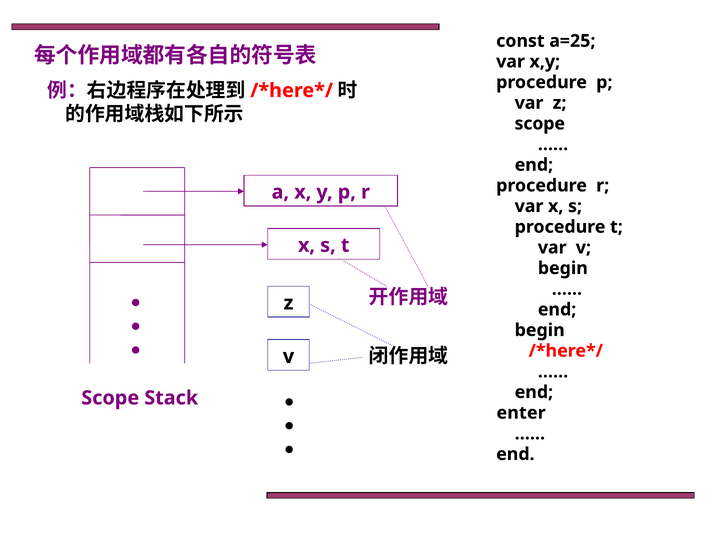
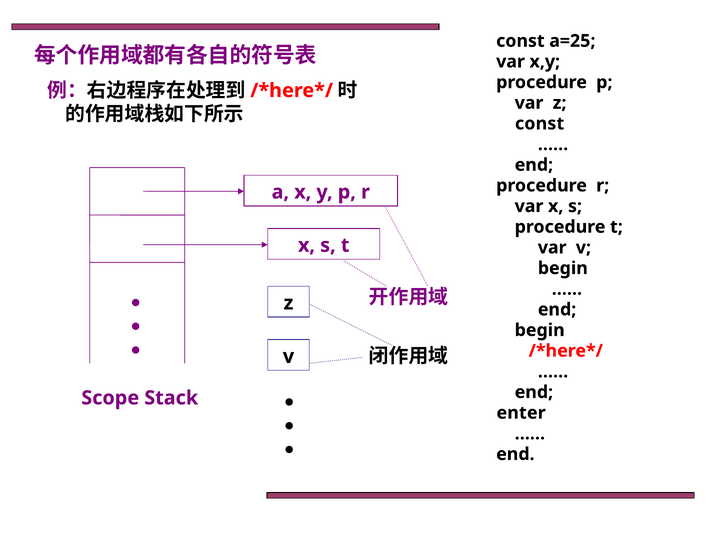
scope: scope -> const (540, 124)
